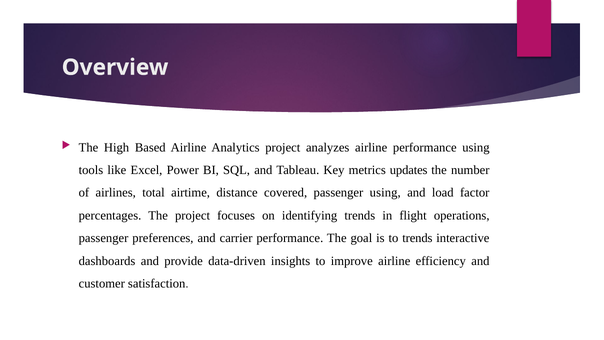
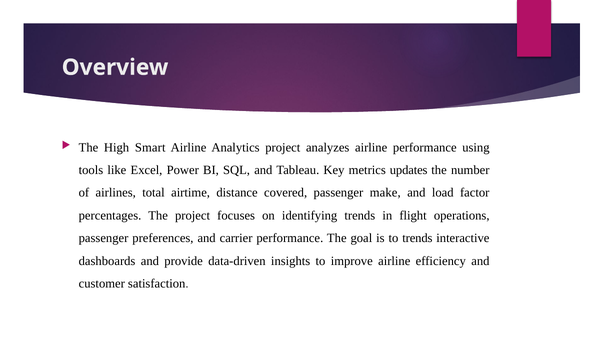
Based: Based -> Smart (150, 147)
passenger using: using -> make (385, 193)
